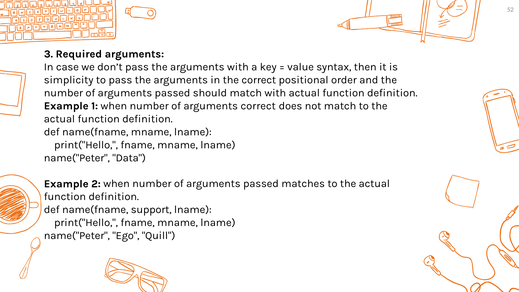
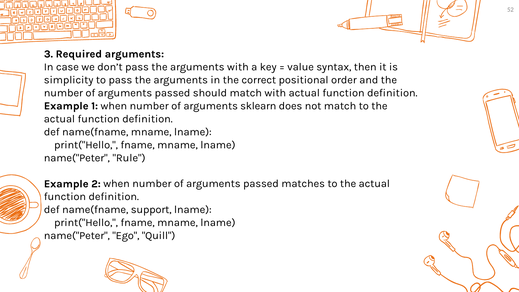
arguments correct: correct -> sklearn (258, 106)
Data: Data -> Rule (129, 158)
